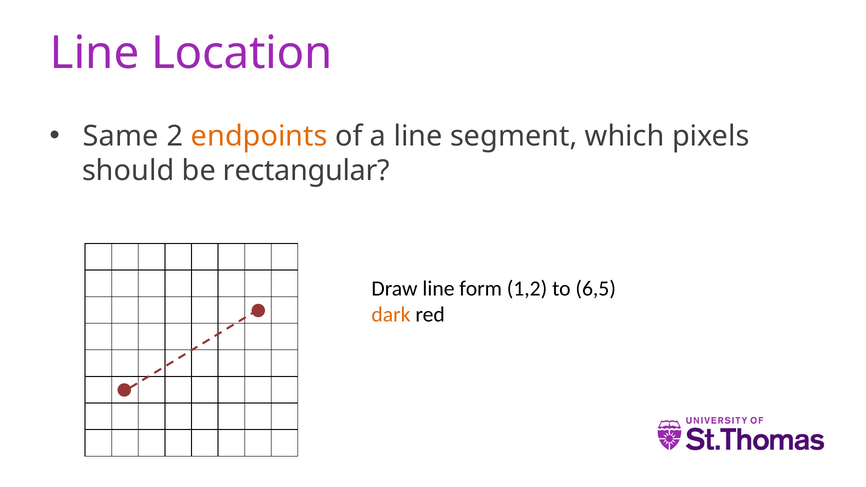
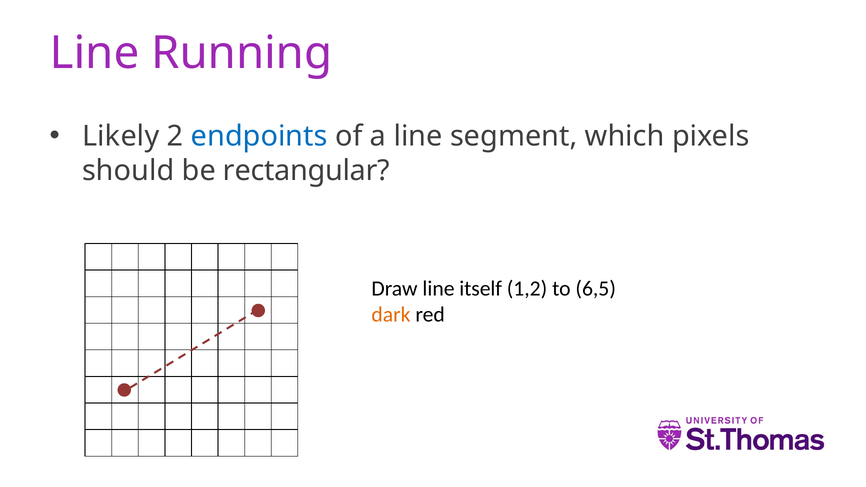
Location: Location -> Running (242, 53)
Same: Same -> Likely (121, 136)
endpoints colour: orange -> blue (259, 136)
form: form -> itself (481, 289)
